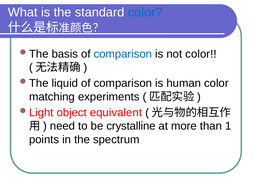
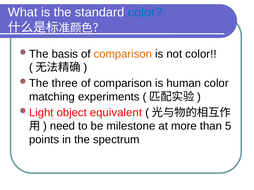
comparison colour: blue -> orange (123, 54)
liquid: liquid -> three (65, 83)
crystalline: crystalline -> milestone (131, 126)
1: 1 -> 5 (228, 126)
